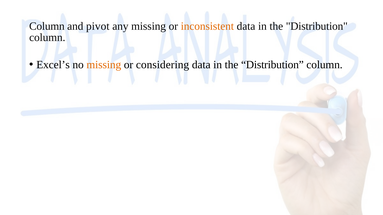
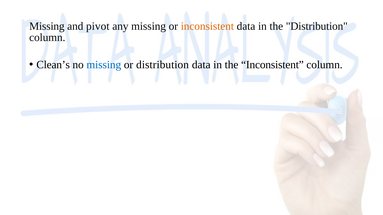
Column: Column -> Missing (47, 26)
Excel’s: Excel’s -> Clean’s (53, 65)
missing colour: orange -> blue (104, 65)
or considering: considering -> distribution (163, 65)
Distribution: Distribution -> Inconsistent (272, 65)
